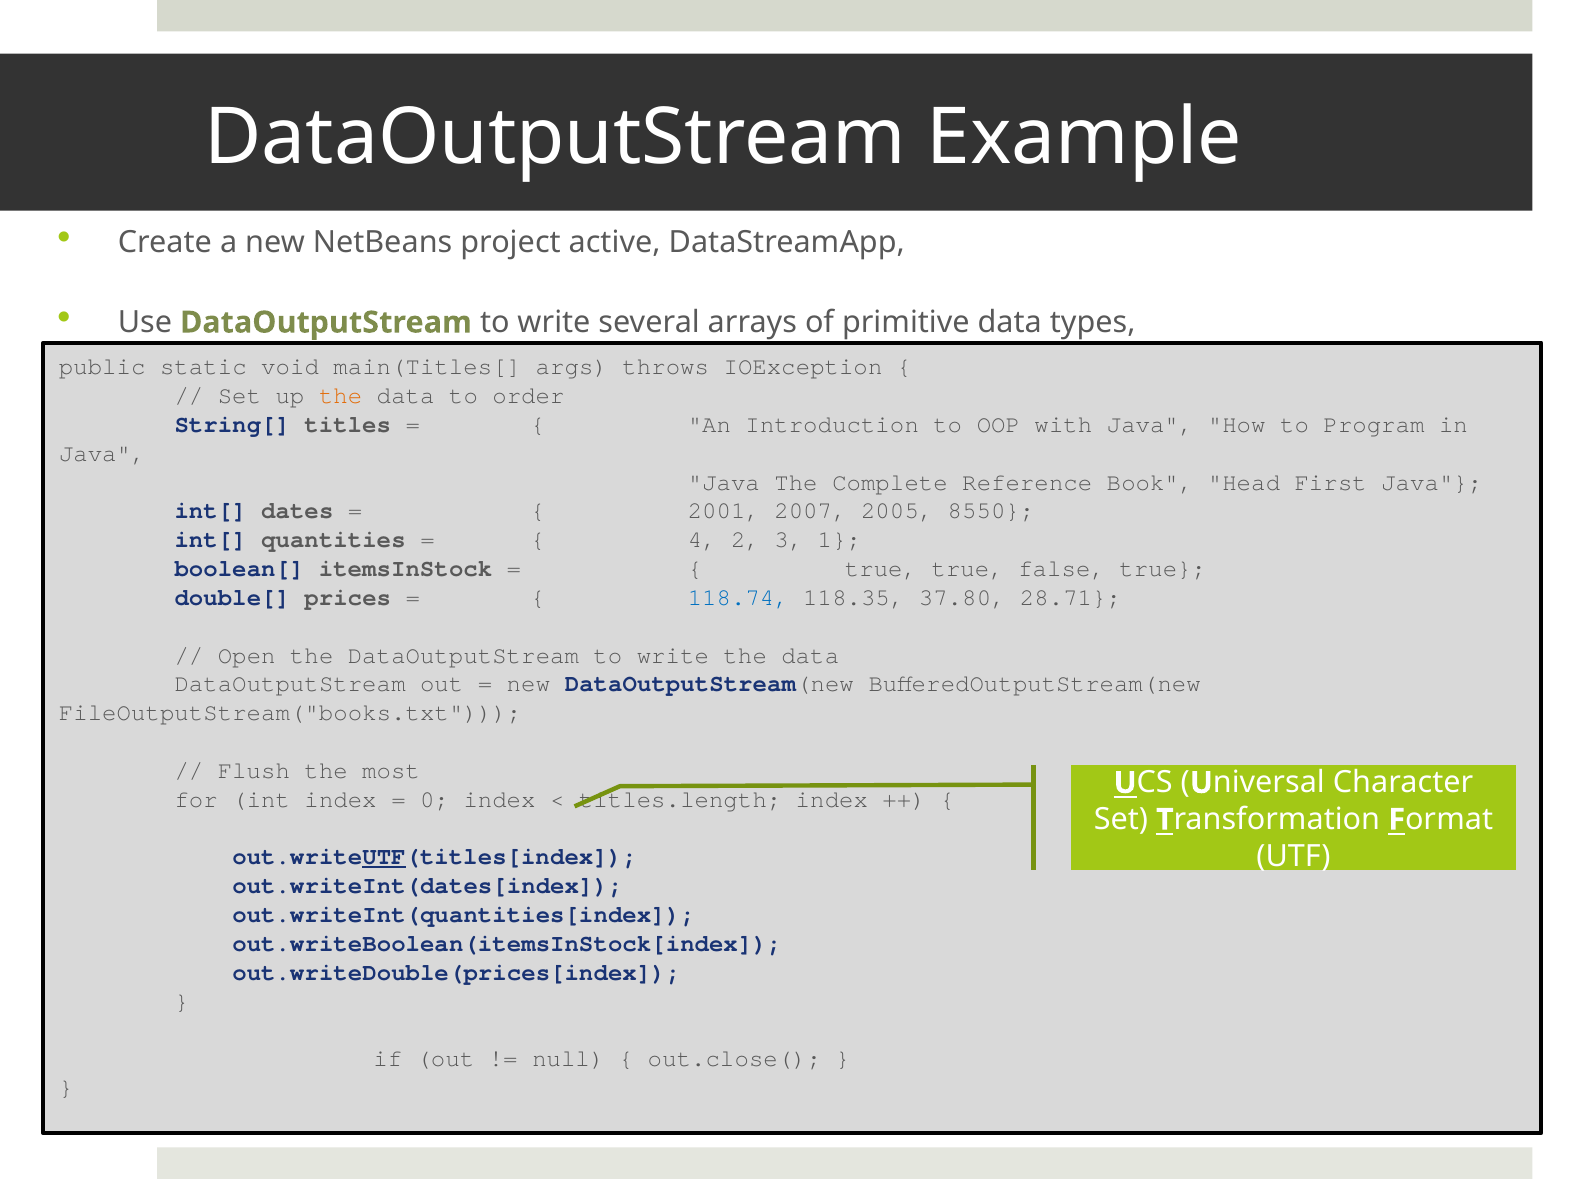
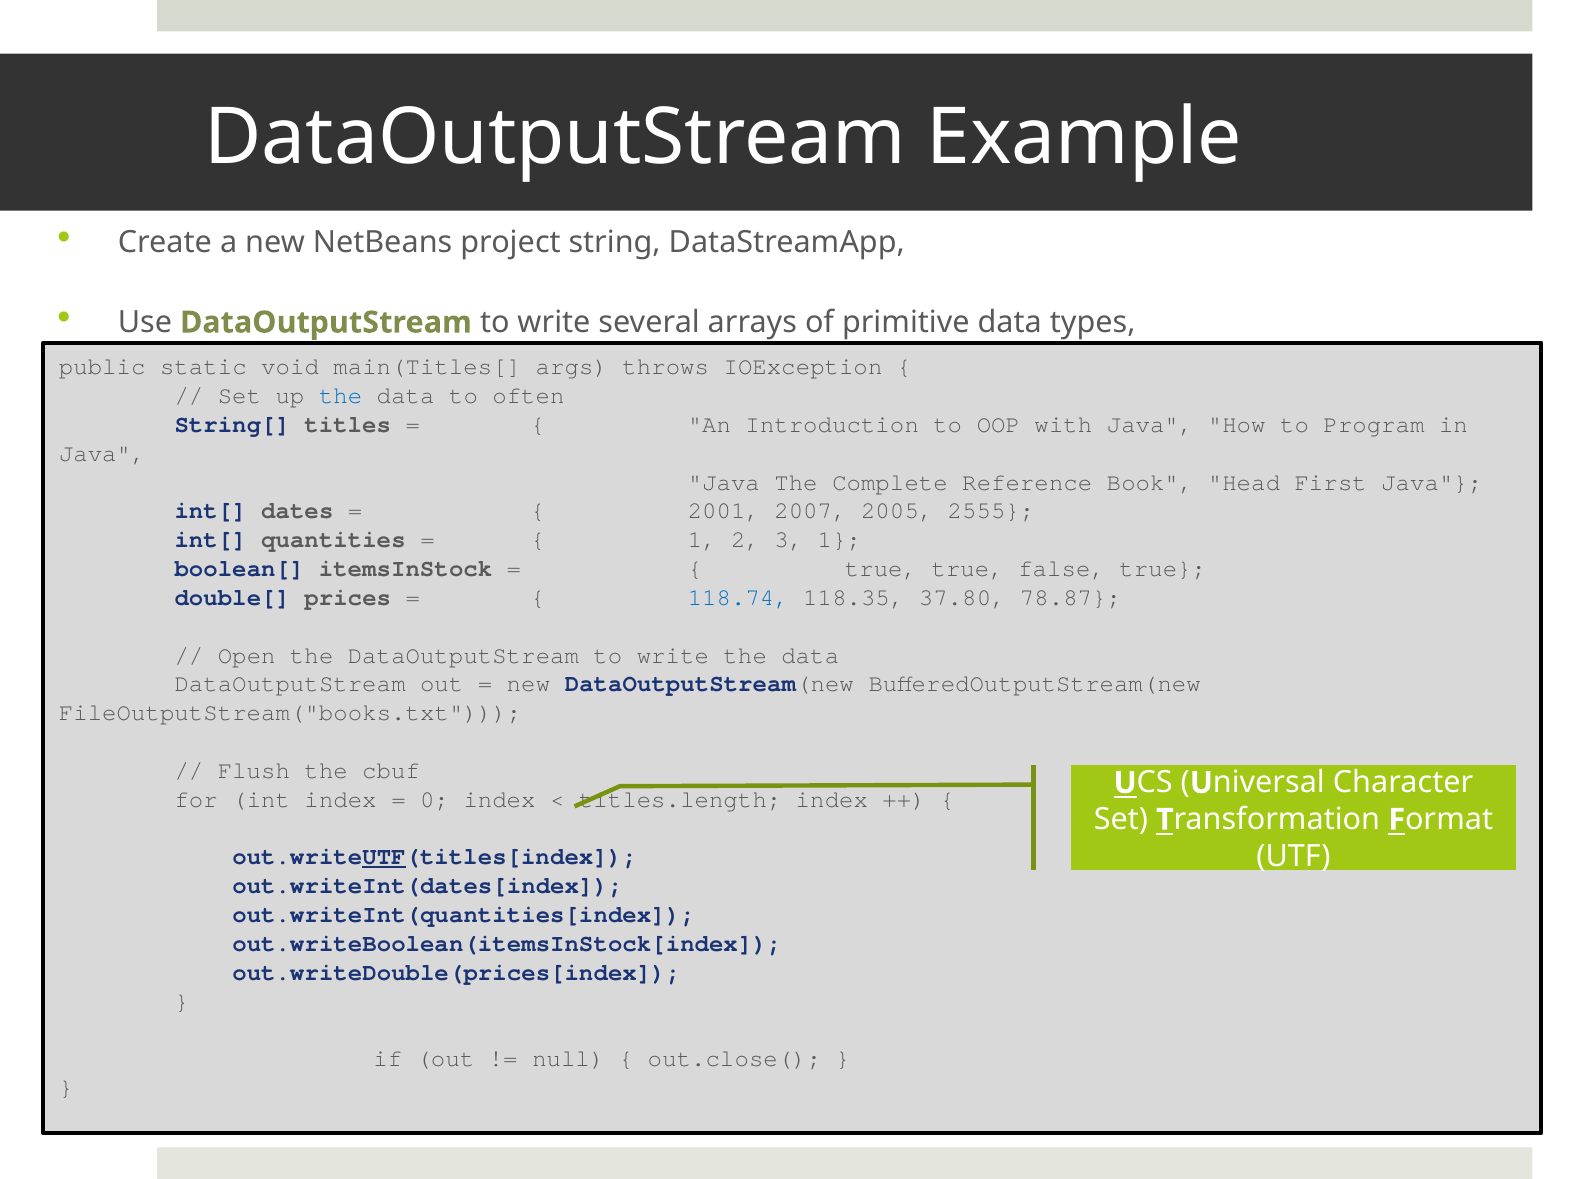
active: active -> string (615, 242)
the colour: orange -> blue (341, 396)
order: order -> often (528, 396)
8550: 8550 -> 2555 (991, 511)
4: 4 -> 1 (702, 540)
28.71: 28.71 -> 78.87 (1070, 597)
most: most -> cbuf (391, 771)
